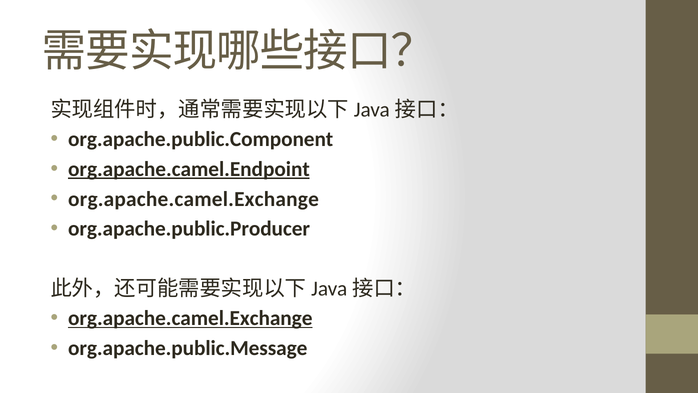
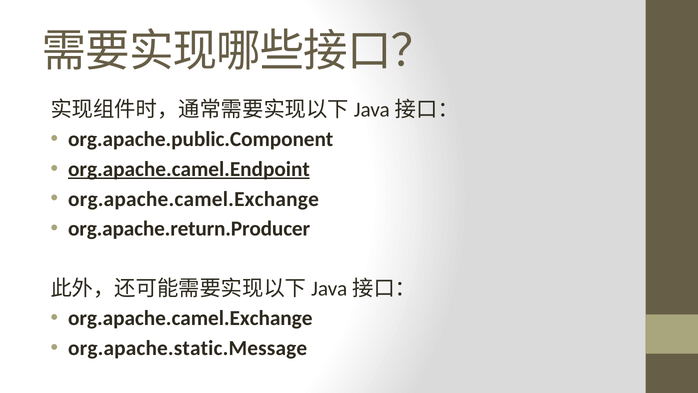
org.apache.public.Producer: org.apache.public.Producer -> org.apache.return.Producer (189, 229)
org.apache.camel.Exchange underline: present -> none (190, 318)
org.apache.public.Message: org.apache.public.Message -> org.apache.static.Message (188, 348)
